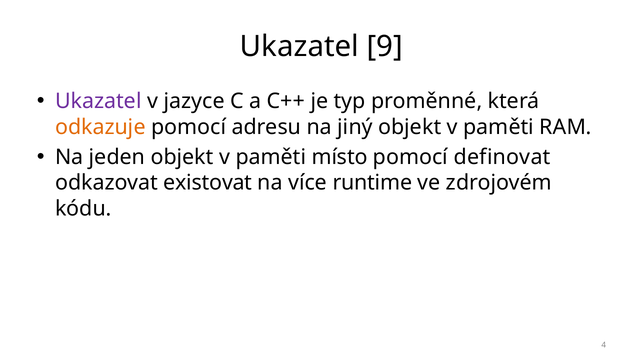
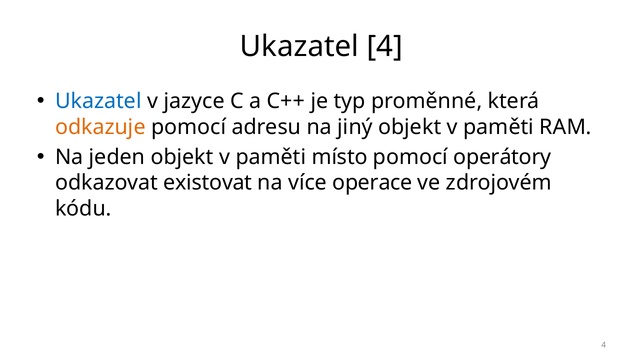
Ukazatel 9: 9 -> 4 (385, 47)
Ukazatel colour: purple -> blue (98, 101)
definovat: definovat -> operátory (502, 157)
runtime: runtime -> operace (372, 183)
